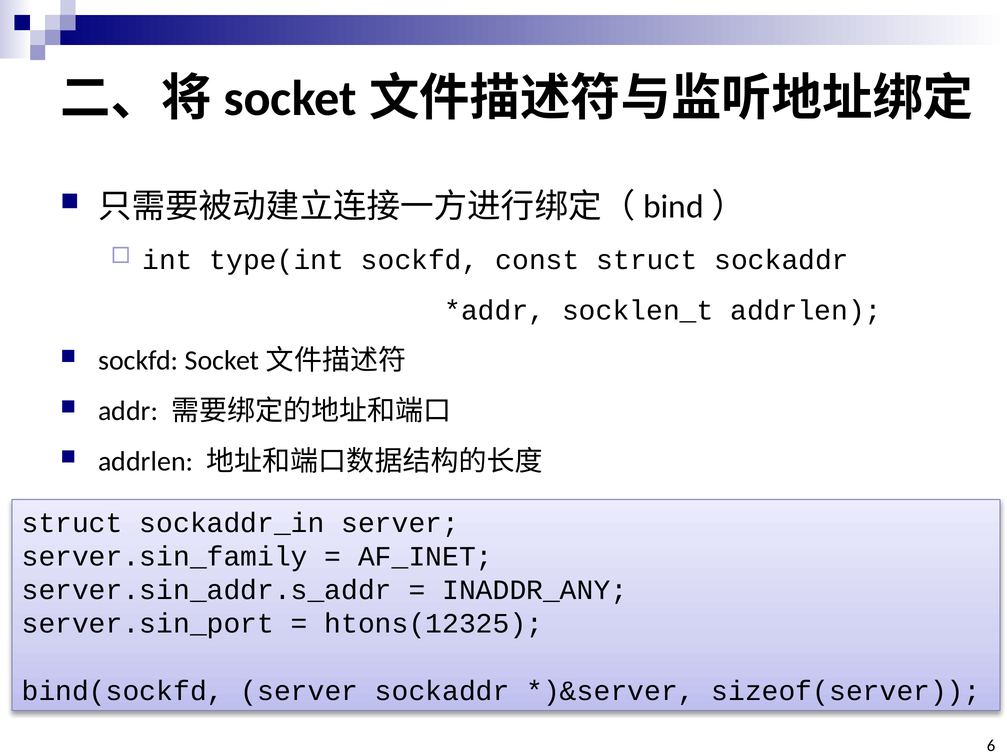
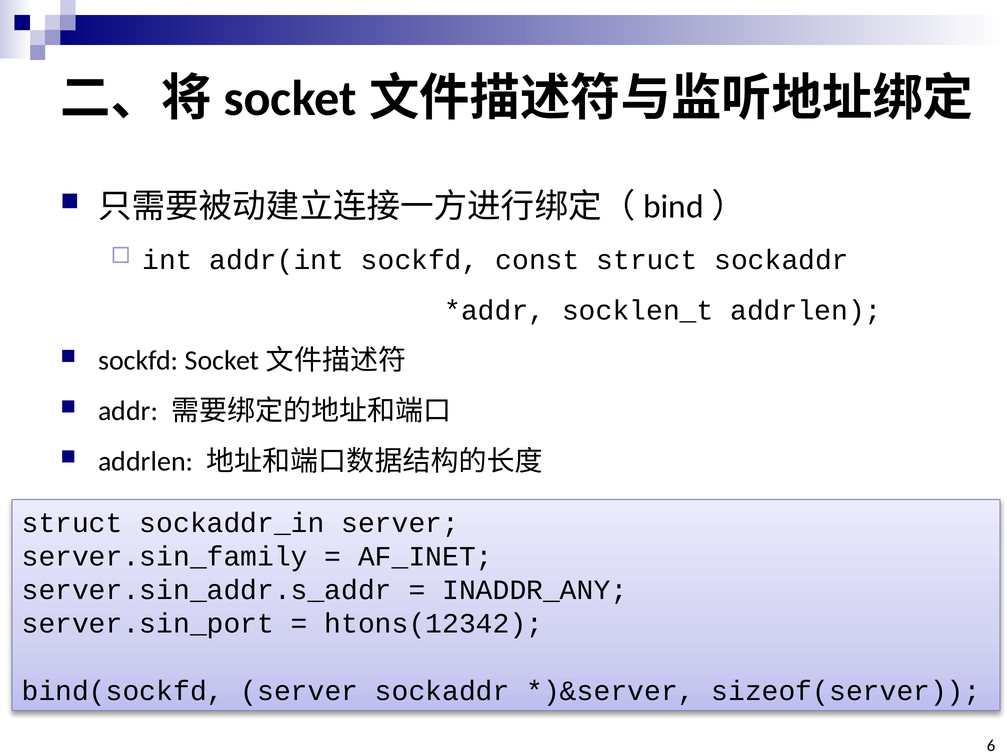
type(int: type(int -> addr(int (277, 260)
htons(12325: htons(12325 -> htons(12342 (434, 624)
